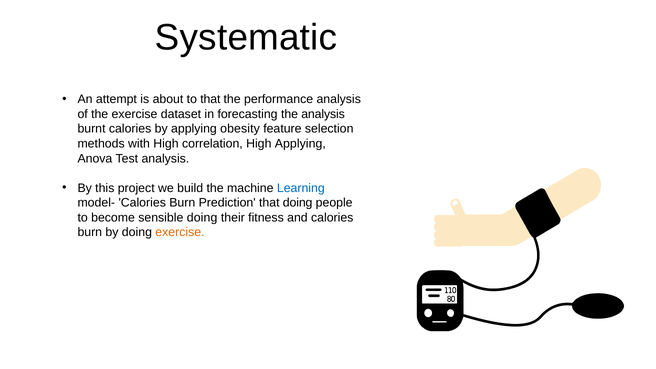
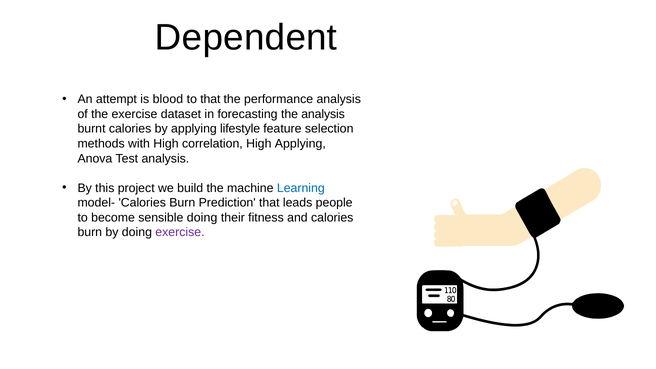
Systematic: Systematic -> Dependent (246, 38)
about: about -> blood (168, 99)
obesity: obesity -> lifestyle (240, 129)
that doing: doing -> leads (298, 203)
exercise colour: orange -> purple (180, 232)
